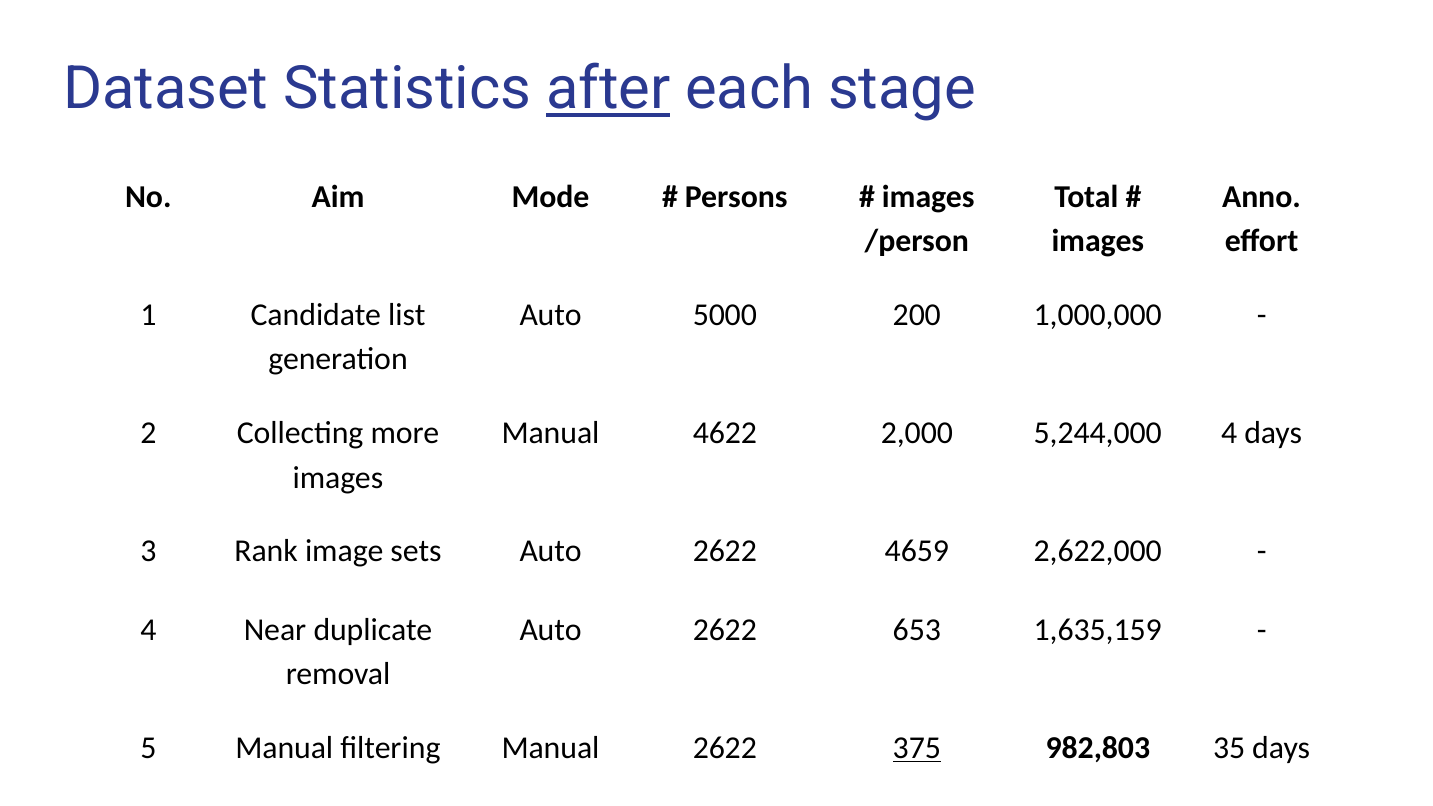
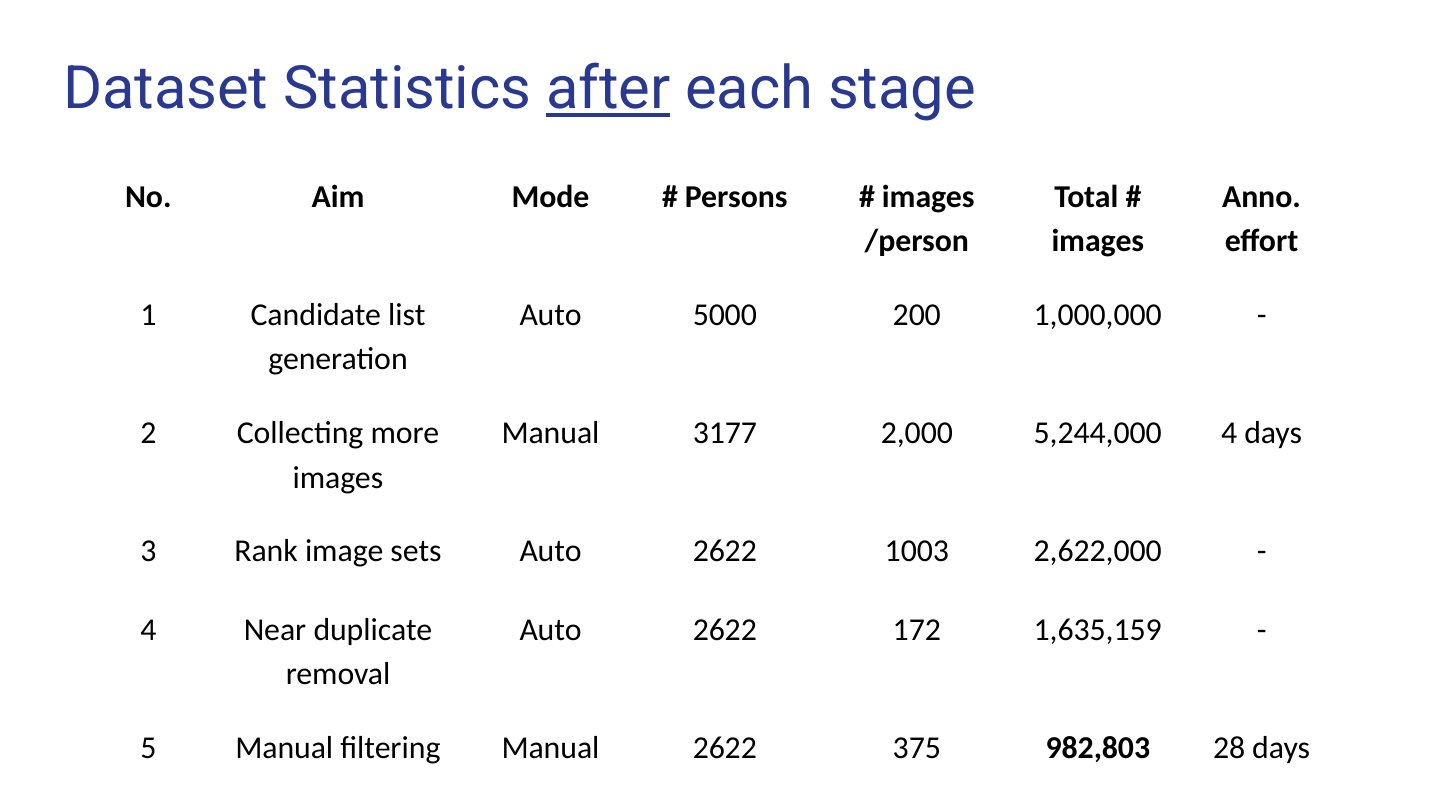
4622: 4622 -> 3177 (725, 433)
4659: 4659 -> 1003 (917, 551)
653: 653 -> 172 (917, 630)
375 underline: present -> none (917, 748)
35: 35 -> 28 (1229, 748)
